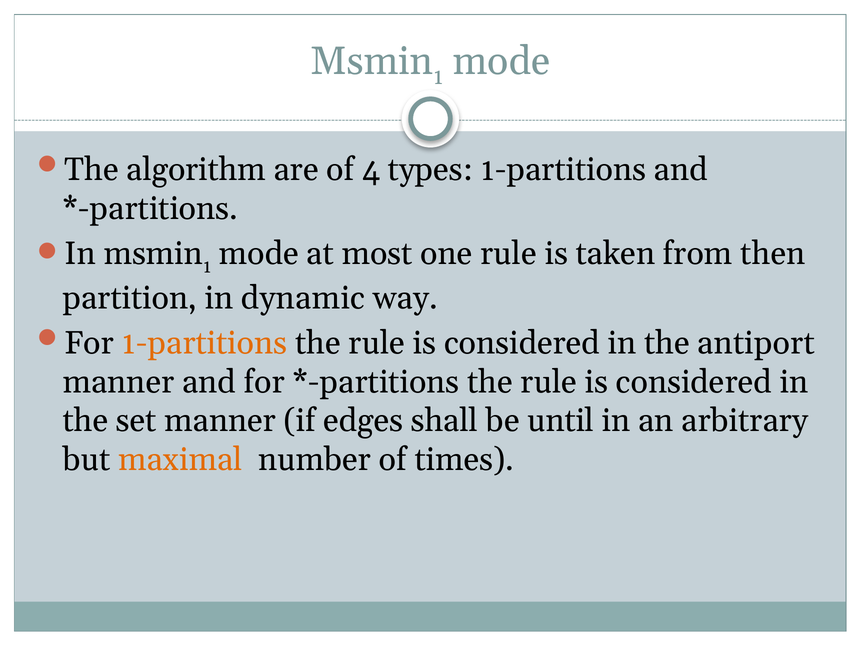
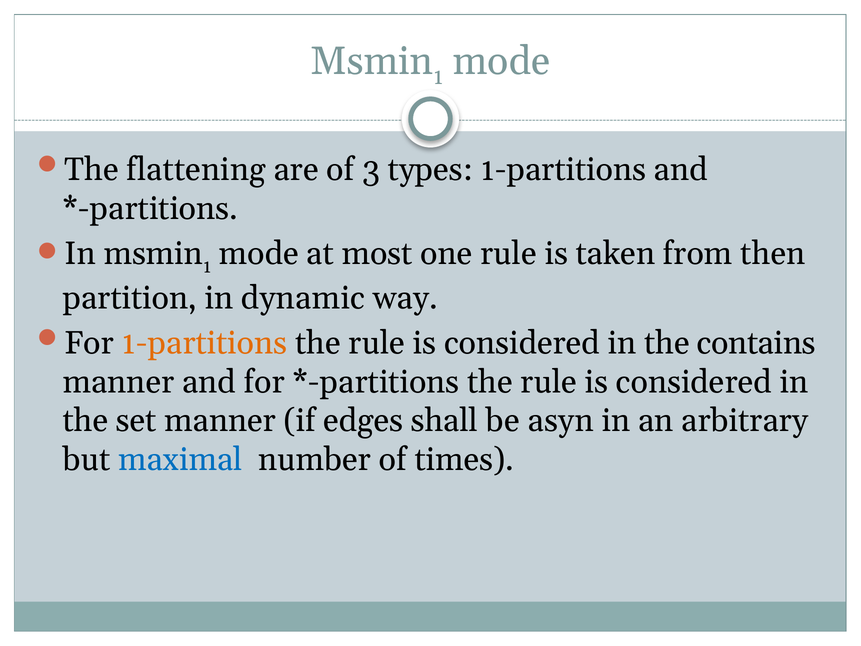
algorithm: algorithm -> flattening (196, 170)
4: 4 -> 3 (371, 170)
antiport: antiport -> contains (756, 343)
until: until -> asyn (561, 421)
maximal colour: orange -> blue (180, 459)
